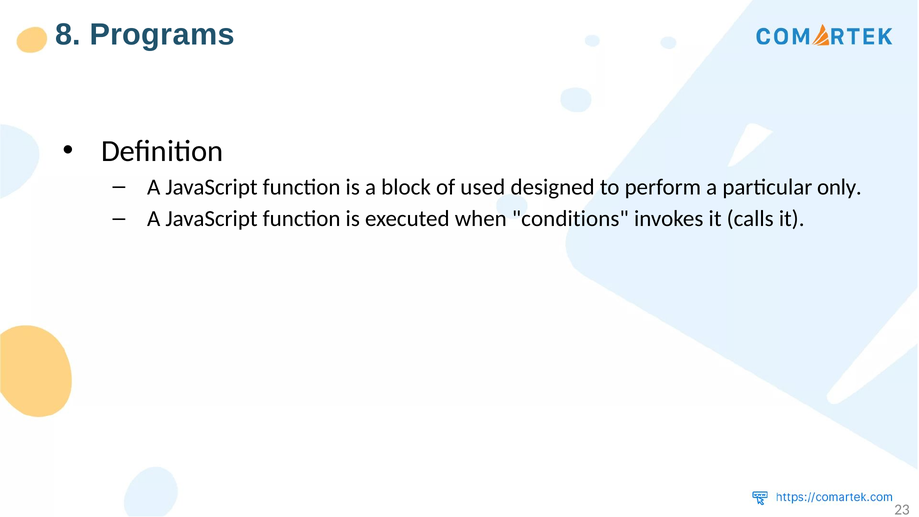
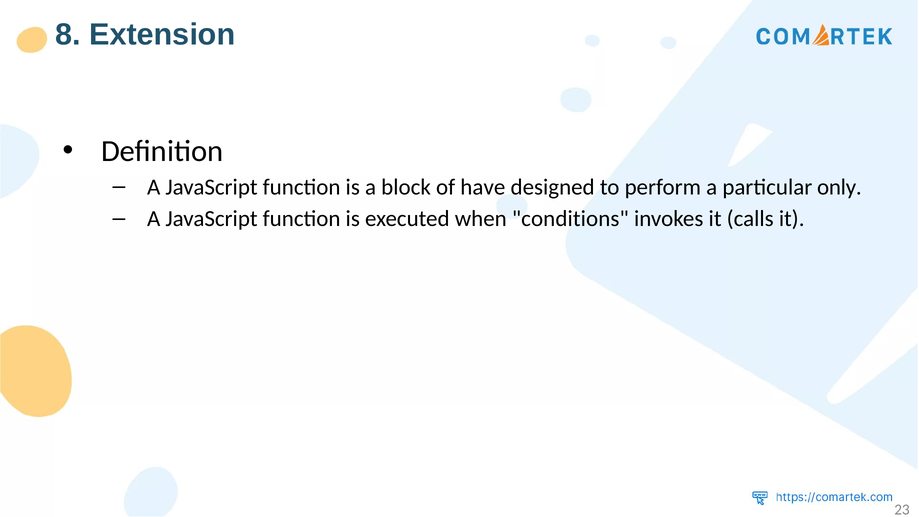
Programs: Programs -> Extension (162, 34)
used: used -> have (483, 187)
